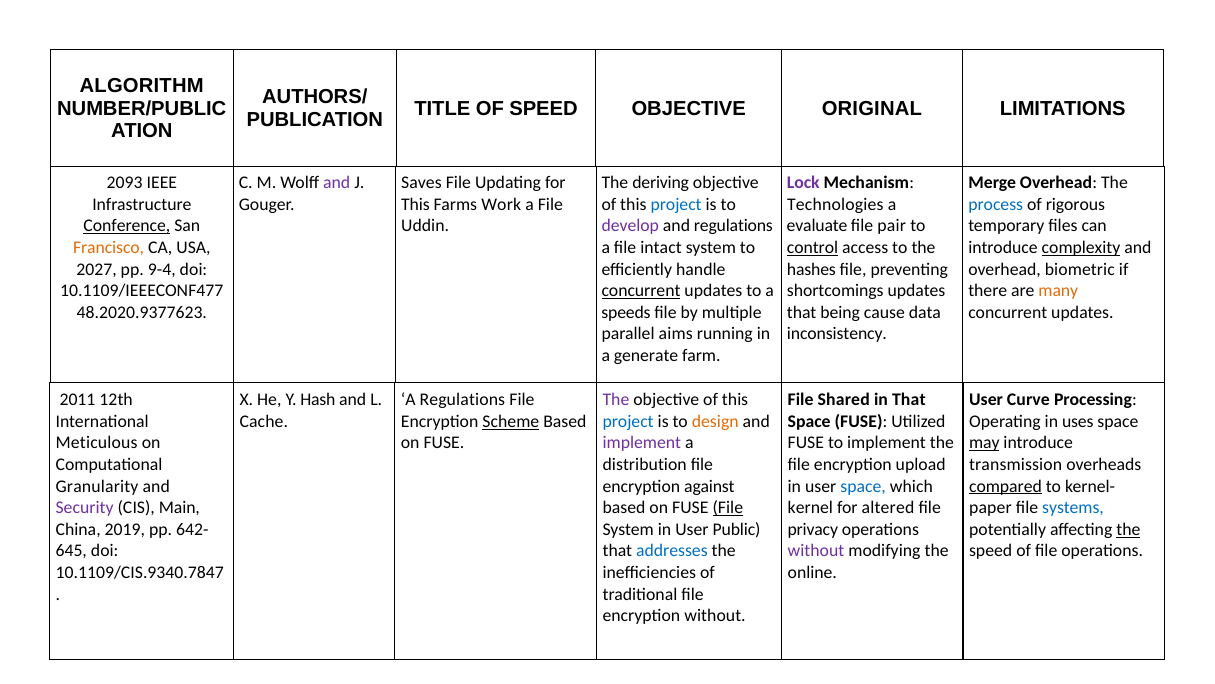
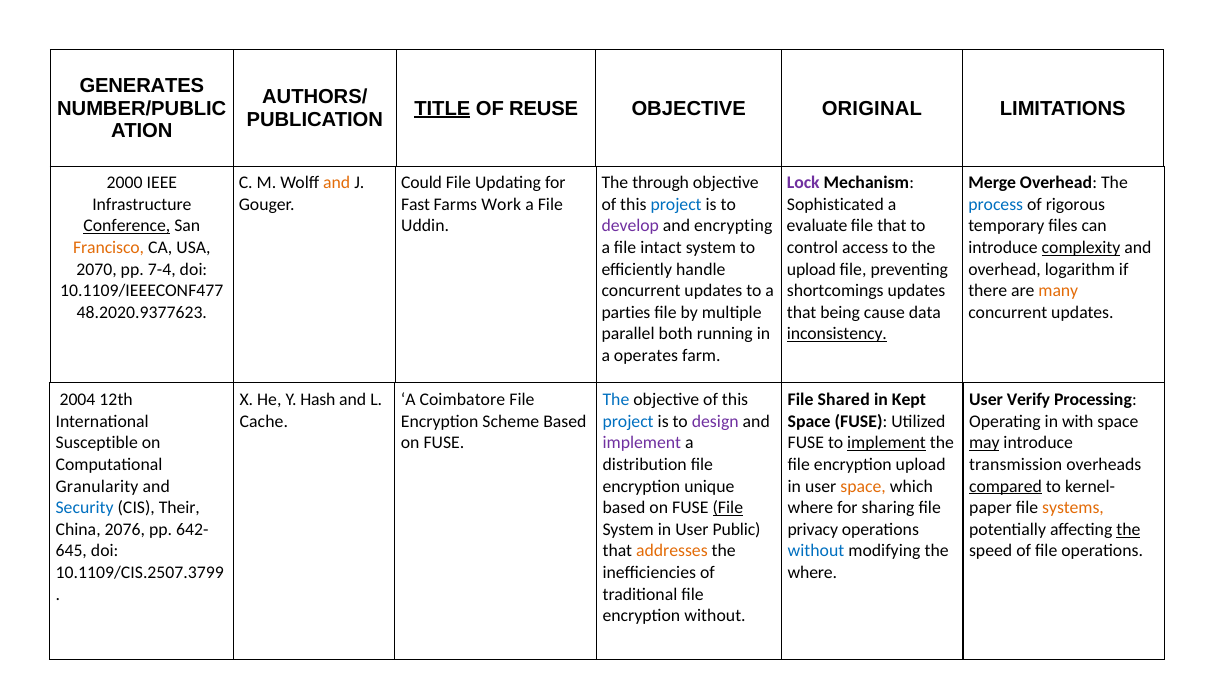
ALGORITHM: ALGORITHM -> GENERATES (142, 86)
TITLE underline: none -> present (442, 108)
OF SPEED: SPEED -> REUSE (544, 108)
2093: 2093 -> 2000 (125, 183)
and colour: purple -> orange (337, 183)
Saves: Saves -> Could (422, 183)
deriving: deriving -> through (661, 183)
This: This -> Fast (416, 204)
Technologies: Technologies -> Sophisticated (835, 204)
and regulations: regulations -> encrypting (733, 226)
file pair: pair -> that (892, 226)
control underline: present -> none (813, 247)
2027: 2027 -> 2070 (97, 269)
9-4: 9-4 -> 7-4 (162, 269)
hashes: hashes -> upload (811, 269)
biometric: biometric -> logarithm (1080, 269)
concurrent underline: present -> none (641, 291)
speeds: speeds -> parties (626, 312)
aims: aims -> both (676, 334)
inconsistency underline: none -> present (837, 334)
generate: generate -> operates (646, 355)
2011: 2011 -> 2004 (77, 400)
A Regulations: Regulations -> Coimbatore (462, 400)
The colour: purple -> blue (616, 400)
in That: That -> Kept (909, 400)
Curve: Curve -> Verify (1029, 400)
Scheme underline: present -> none (511, 421)
design colour: orange -> purple (715, 421)
uses: uses -> with (1078, 421)
Meticulous: Meticulous -> Susceptible (97, 443)
implement underline: none -> present (886, 443)
against: against -> unique (709, 486)
space colour: blue -> orange (863, 486)
Security colour: purple -> blue (85, 507)
Main: Main -> Their (179, 507)
kernel: kernel -> where (810, 507)
altered: altered -> sharing (888, 507)
systems colour: blue -> orange (1073, 507)
2019: 2019 -> 2076 (125, 529)
addresses colour: blue -> orange (672, 551)
without colour: purple -> blue (816, 551)
10.1109/CIS.9340.7847: 10.1109/CIS.9340.7847 -> 10.1109/CIS.2507.3799 (140, 572)
online: online -> where (812, 572)
